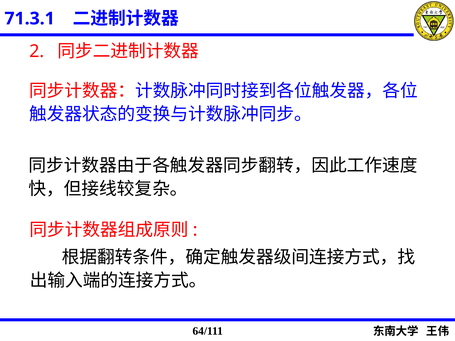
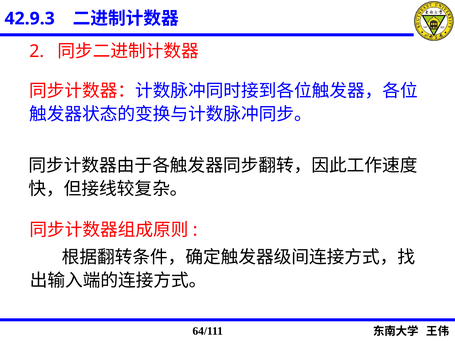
71.3.1: 71.3.1 -> 42.9.3 (30, 19)
